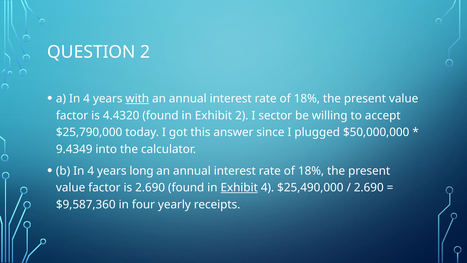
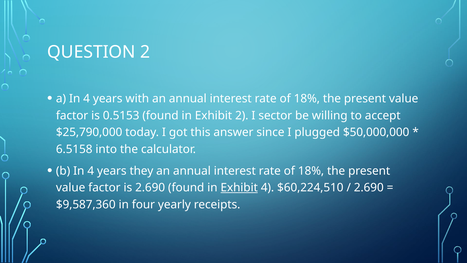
with underline: present -> none (137, 99)
4.4320: 4.4320 -> 0.5153 (121, 115)
9.4349: 9.4349 -> 6.5158 (74, 149)
long: long -> they (141, 171)
$25,490,000: $25,490,000 -> $60,224,510 (310, 187)
